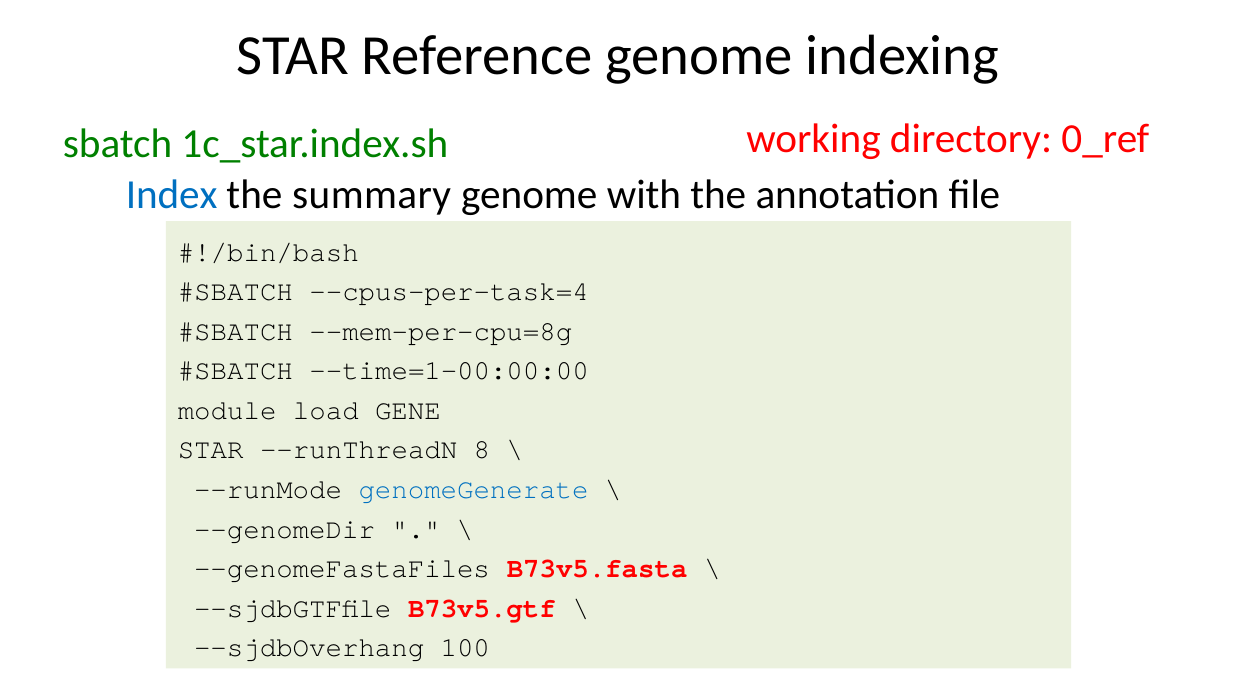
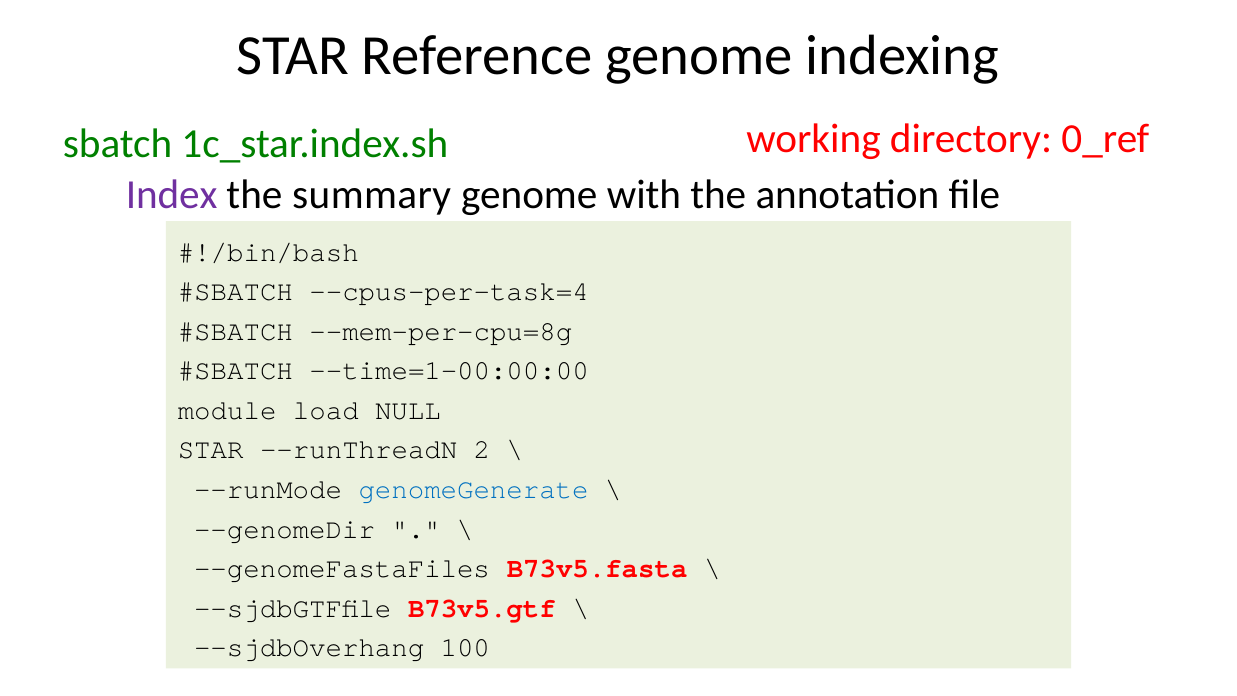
Index colour: blue -> purple (172, 195)
GENE: GENE -> NULL (408, 410)
8: 8 -> 2 (482, 450)
